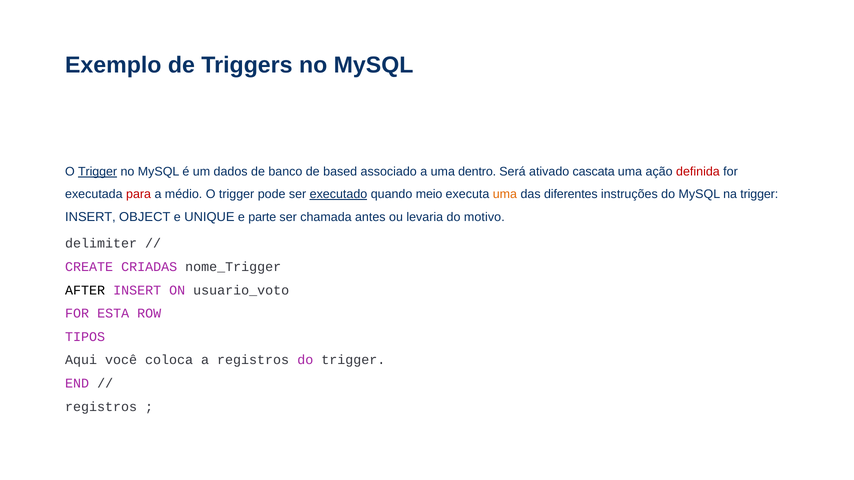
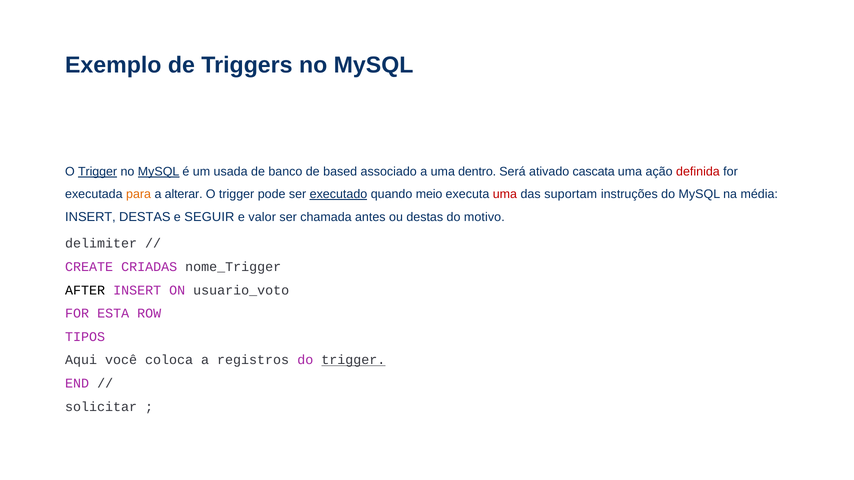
MySQL underline: none -> present (159, 172)
dados: dados -> usada (231, 172)
para colour: red -> orange (139, 194)
médio: médio -> alterar (184, 194)
uma colour: orange -> red (505, 194)
diferentes: diferentes -> suportam (571, 194)
na trigger: trigger -> média (759, 194)
INSERT OBJECT: OBJECT -> DESTAS (145, 217)
UNIQUE: UNIQUE -> SEGUIR (209, 217)
parte: parte -> valor (262, 217)
ou levaria: levaria -> destas (425, 217)
trigger underline: none -> present (353, 360)
registros: registros -> solicitar (101, 407)
